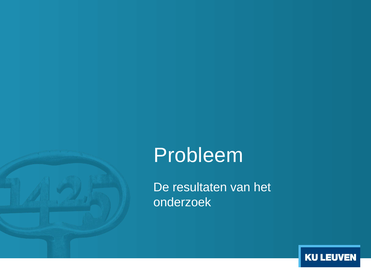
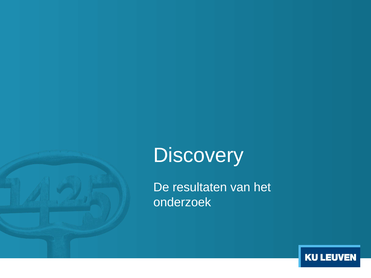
Probleem: Probleem -> Discovery (199, 156)
